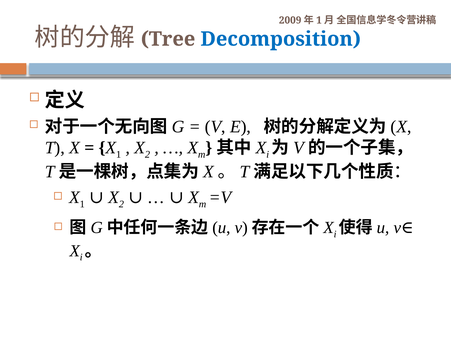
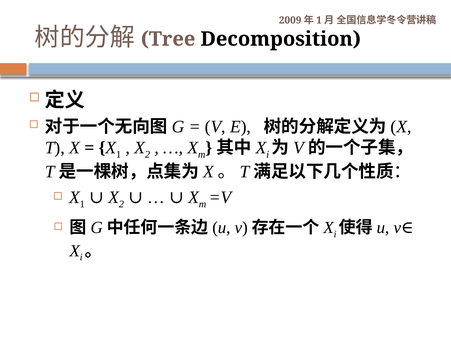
Decomposition colour: blue -> black (281, 39)
